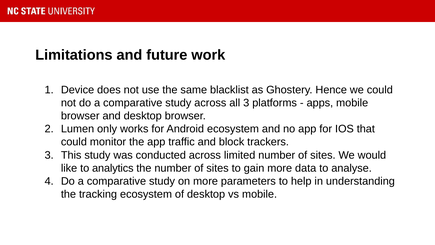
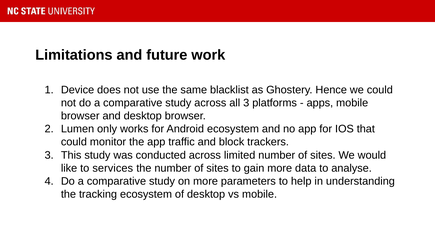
analytics: analytics -> services (113, 168)
